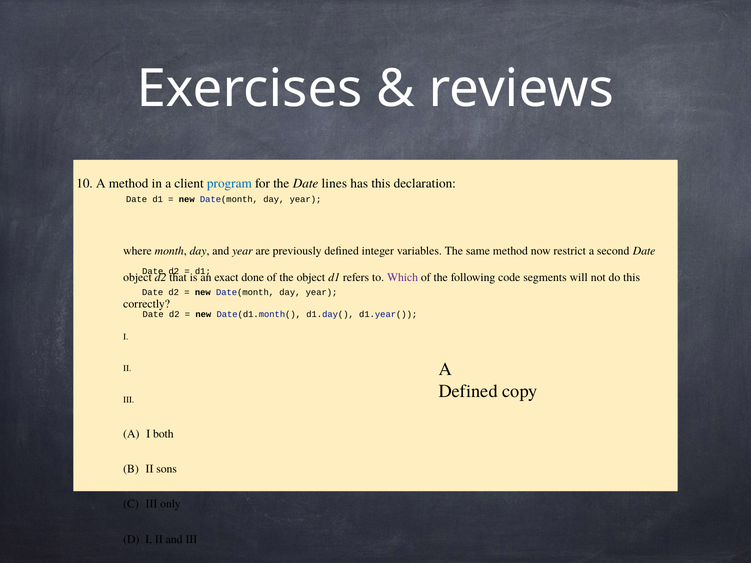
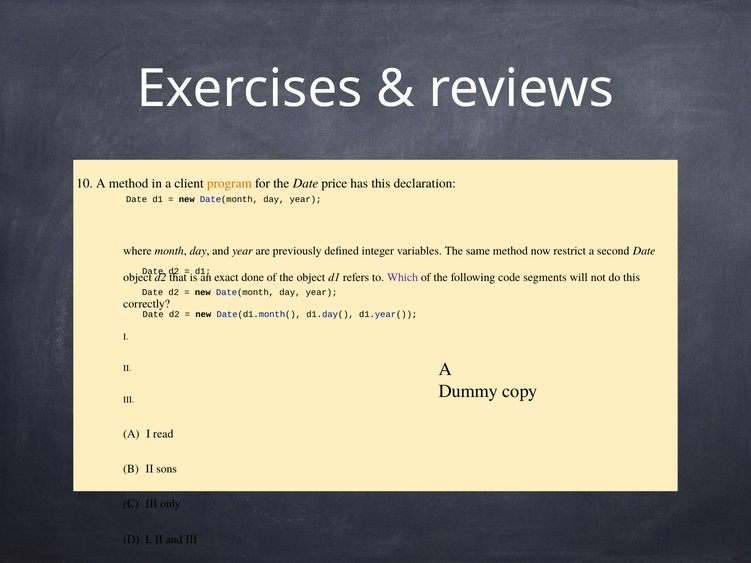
program colour: blue -> orange (229, 184)
lines: lines -> price (334, 184)
Defined: Defined -> Dummy (468, 391)
both: both -> read (163, 434)
